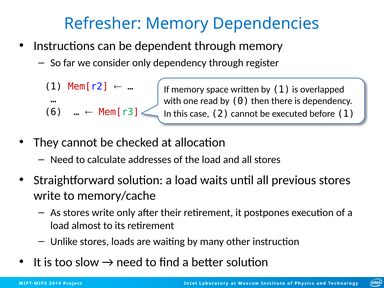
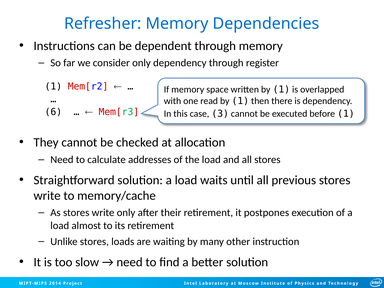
read by 0: 0 -> 1 (240, 101)
case 2: 2 -> 3 (220, 114)
